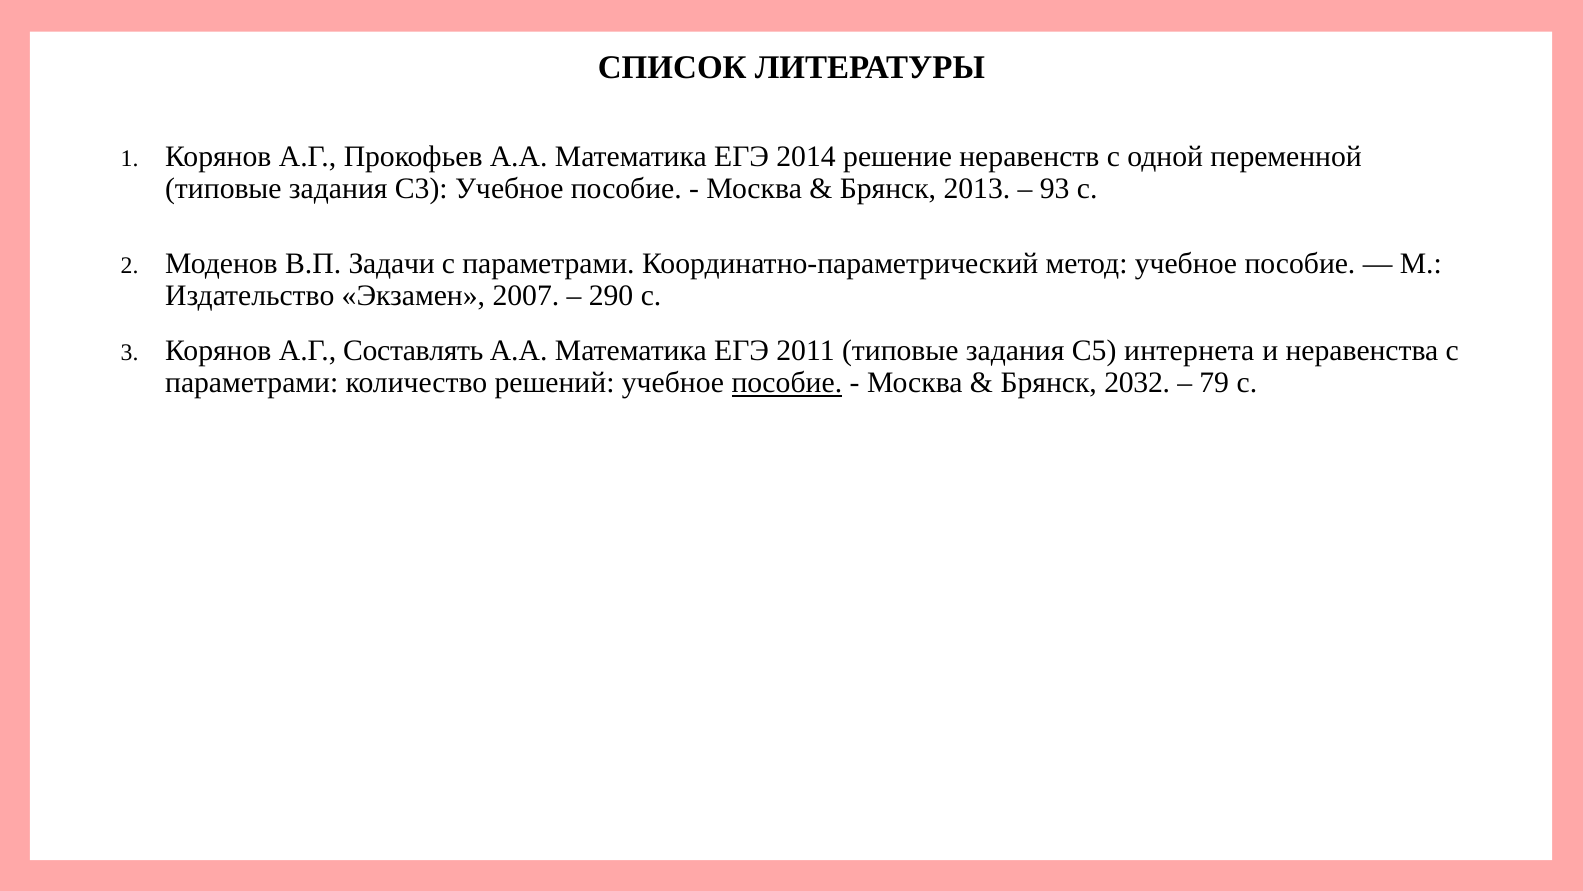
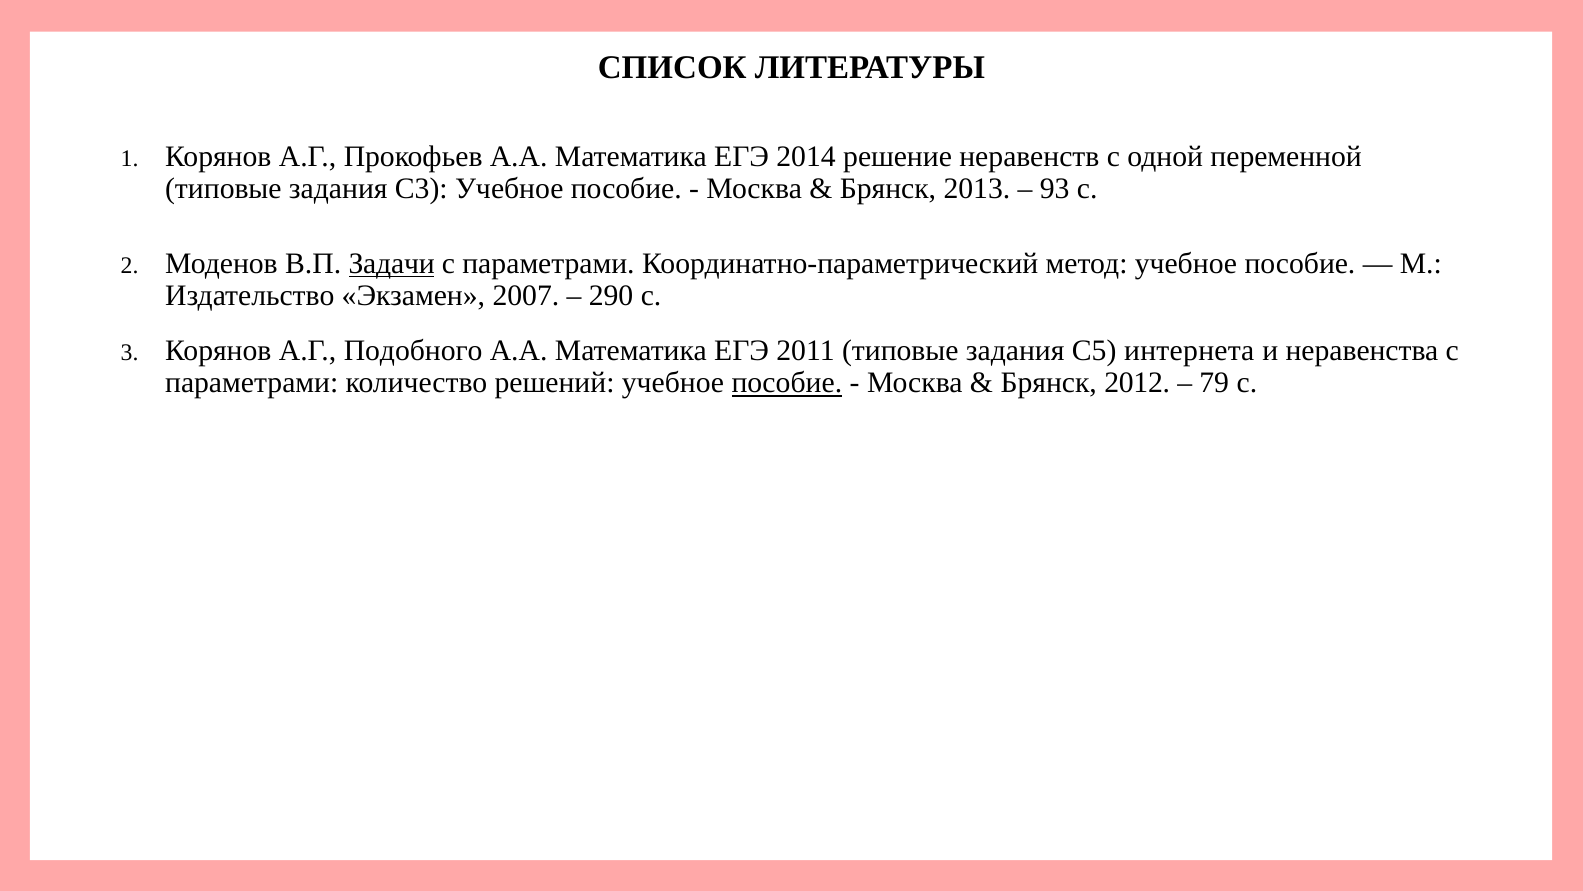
Задачи underline: none -> present (392, 263)
Составлять: Составлять -> Подобного (413, 351)
2032: 2032 -> 2012 (1137, 383)
